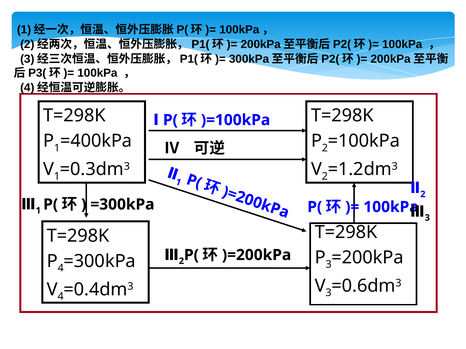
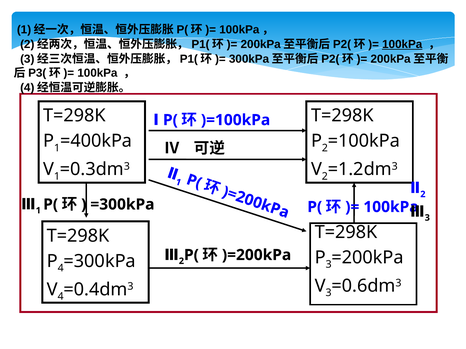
100kPa underline: none -> present (402, 44)
